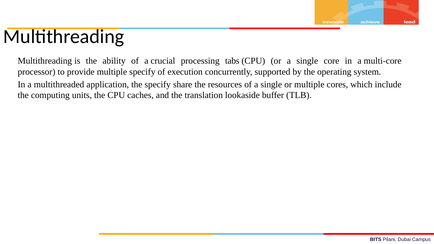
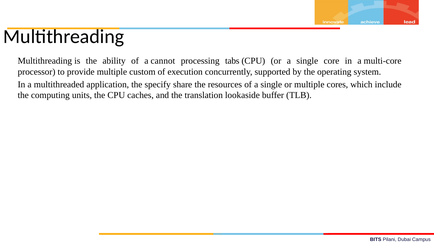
crucial: crucial -> cannot (163, 61)
multiple specify: specify -> custom (142, 72)
